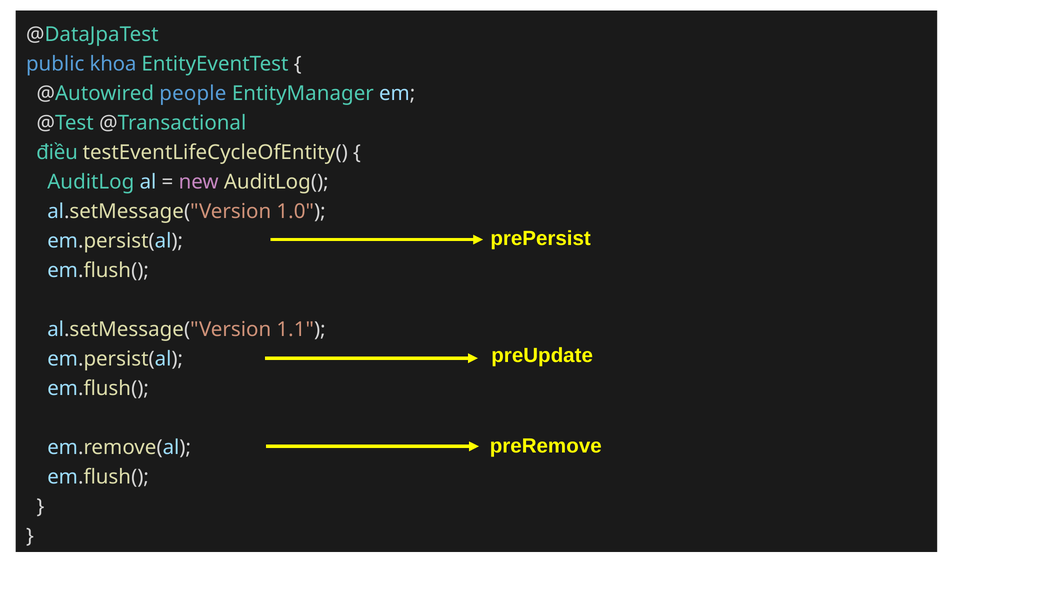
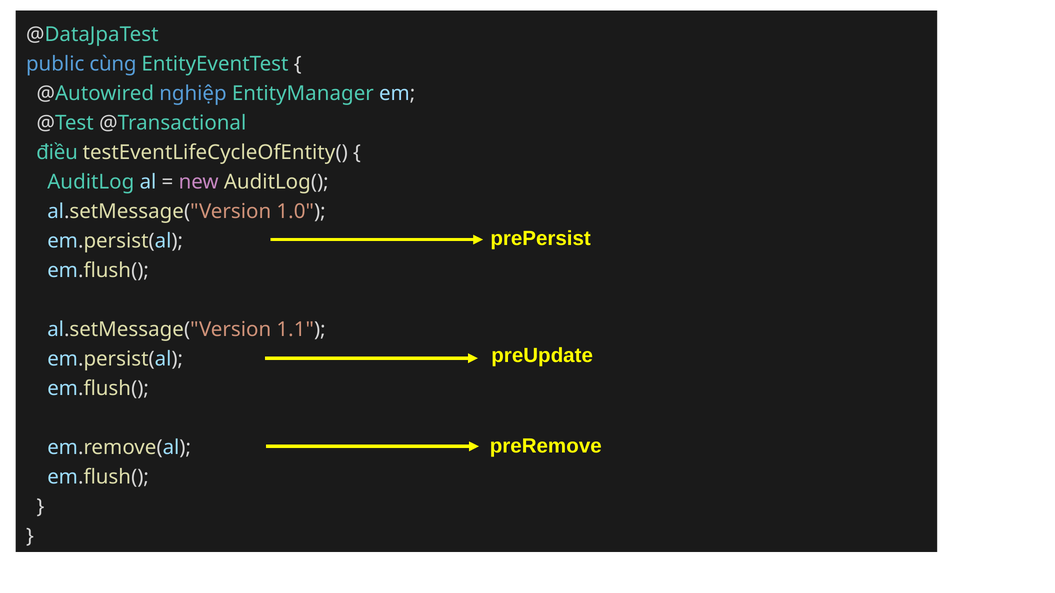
khoa: khoa -> cùng (113, 64)
people: people -> nghiệp (193, 93)
